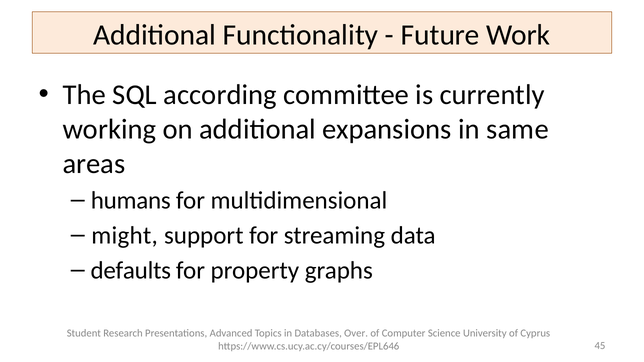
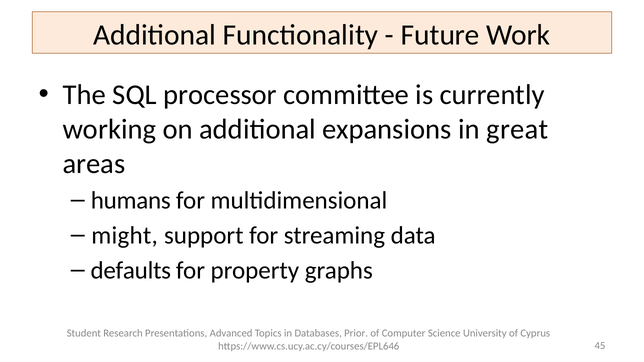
according: according -> processor (220, 95)
same: same -> great (517, 129)
Over: Over -> Prior (356, 334)
